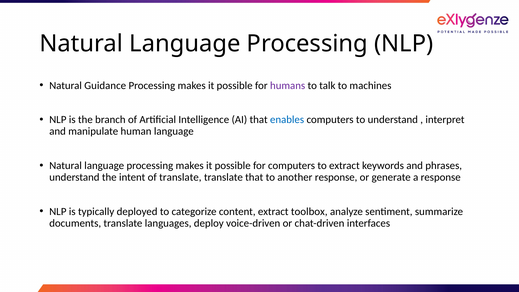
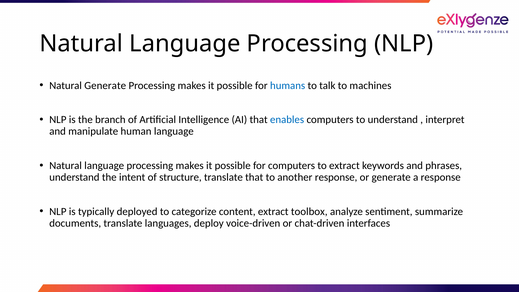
Natural Guidance: Guidance -> Generate (105, 85)
humans colour: purple -> blue (288, 85)
of translate: translate -> structure (180, 177)
